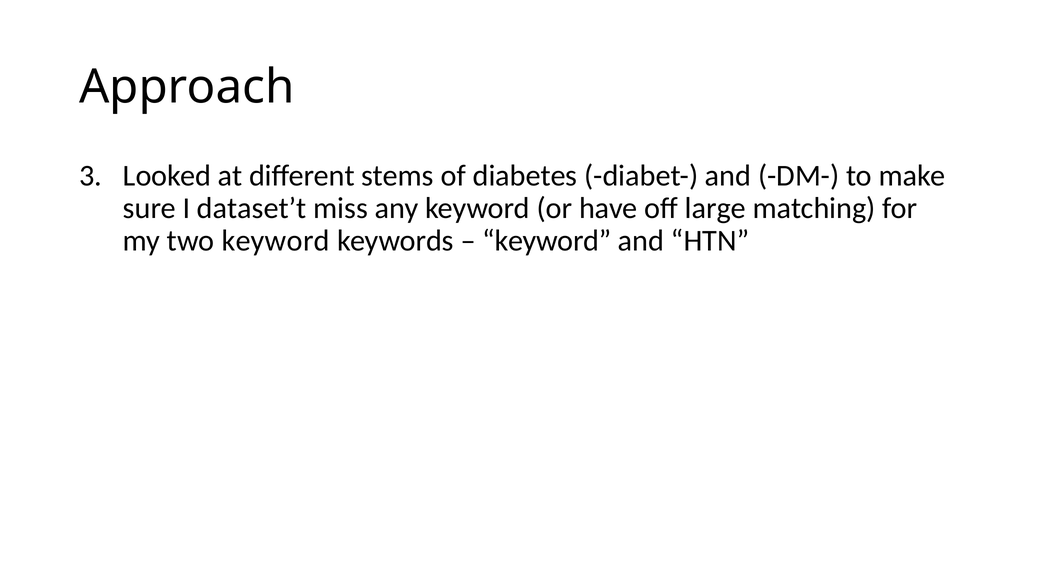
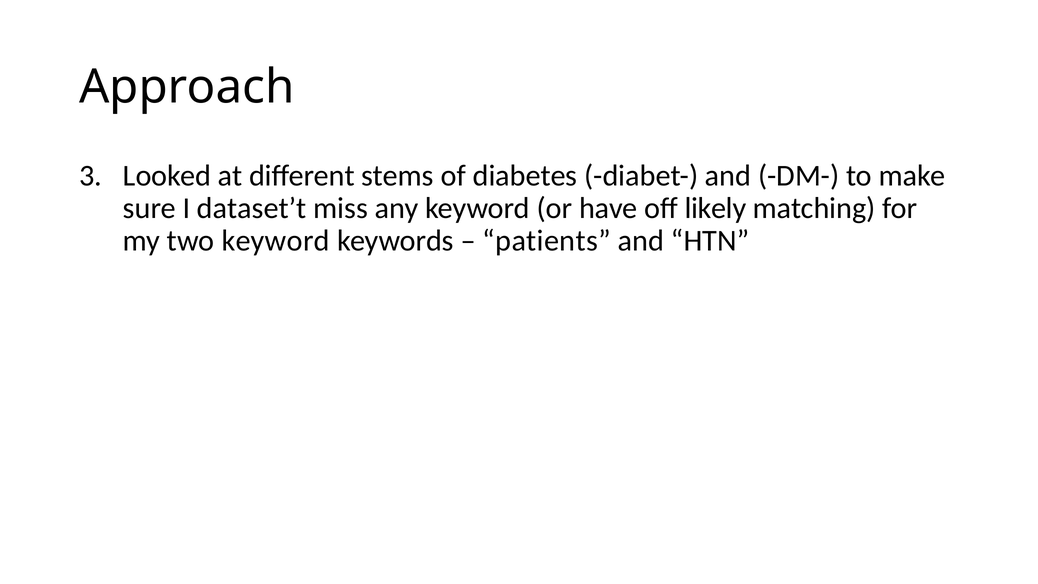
large: large -> likely (715, 208)
keyword: keyword -> patients (547, 241)
